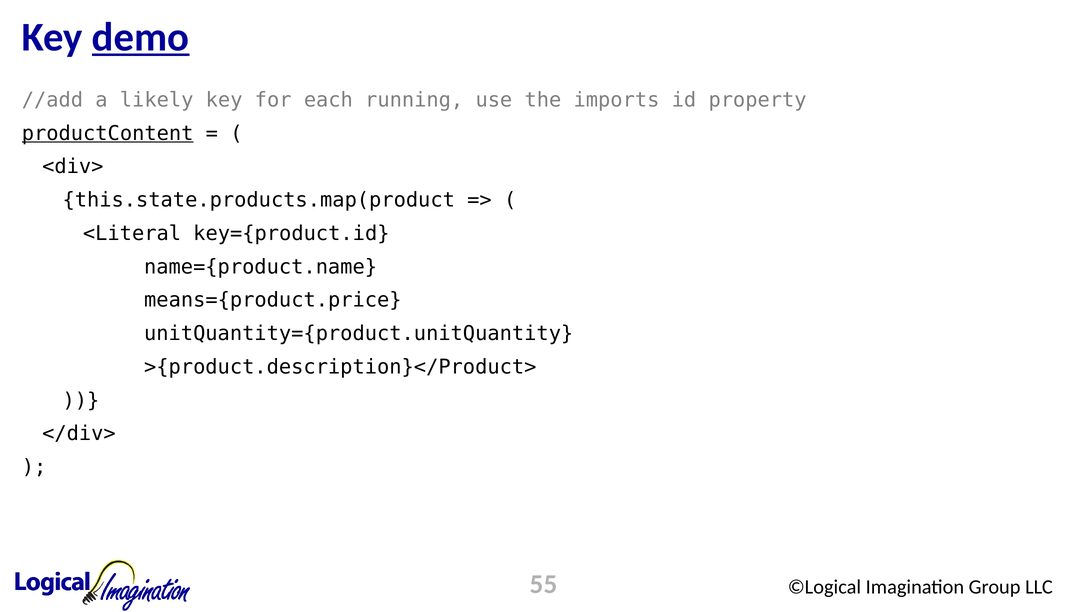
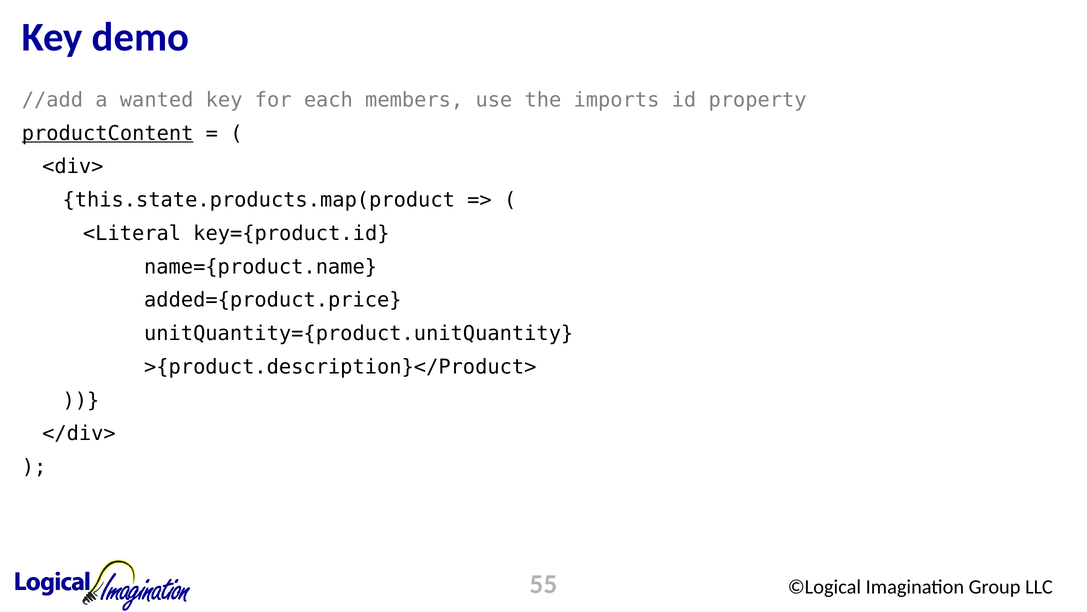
demo underline: present -> none (141, 37)
likely: likely -> wanted (157, 100)
running: running -> members (414, 100)
means={product.price: means={product.price -> added={product.price (273, 300)
